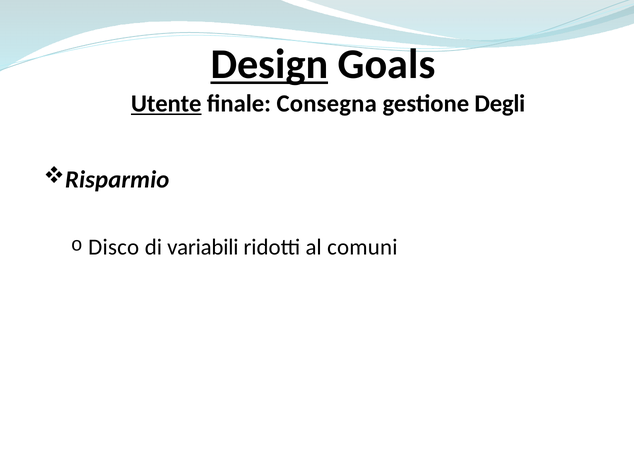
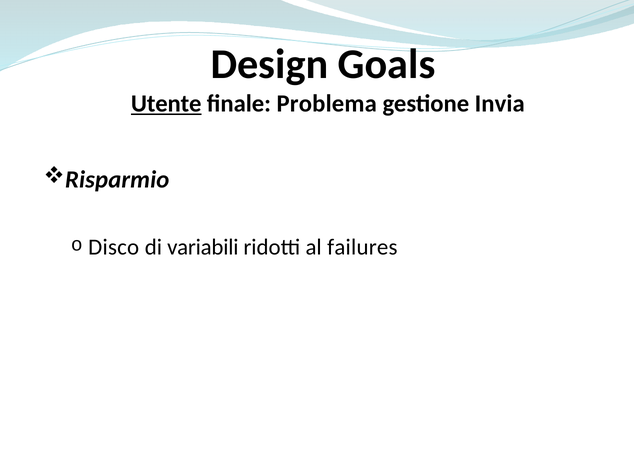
Design underline: present -> none (269, 64)
Consegna: Consegna -> Problema (327, 103)
Degli: Degli -> Invia (500, 103)
comuni: comuni -> failures (362, 247)
